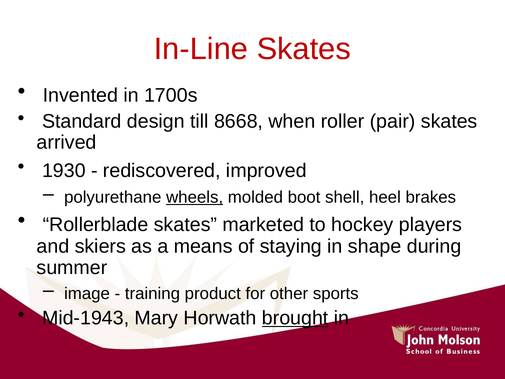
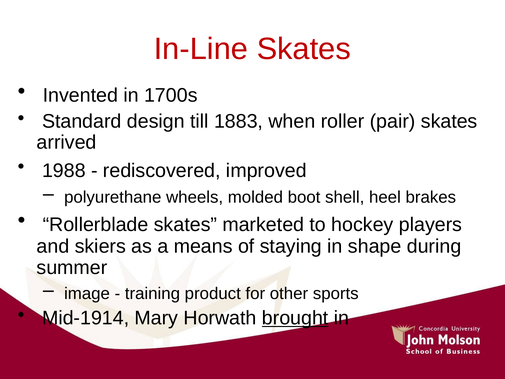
8668: 8668 -> 1883 (239, 121)
1930: 1930 -> 1988 (64, 171)
wheels underline: present -> none (195, 197)
Mid-1943: Mid-1943 -> Mid-1914 (86, 318)
